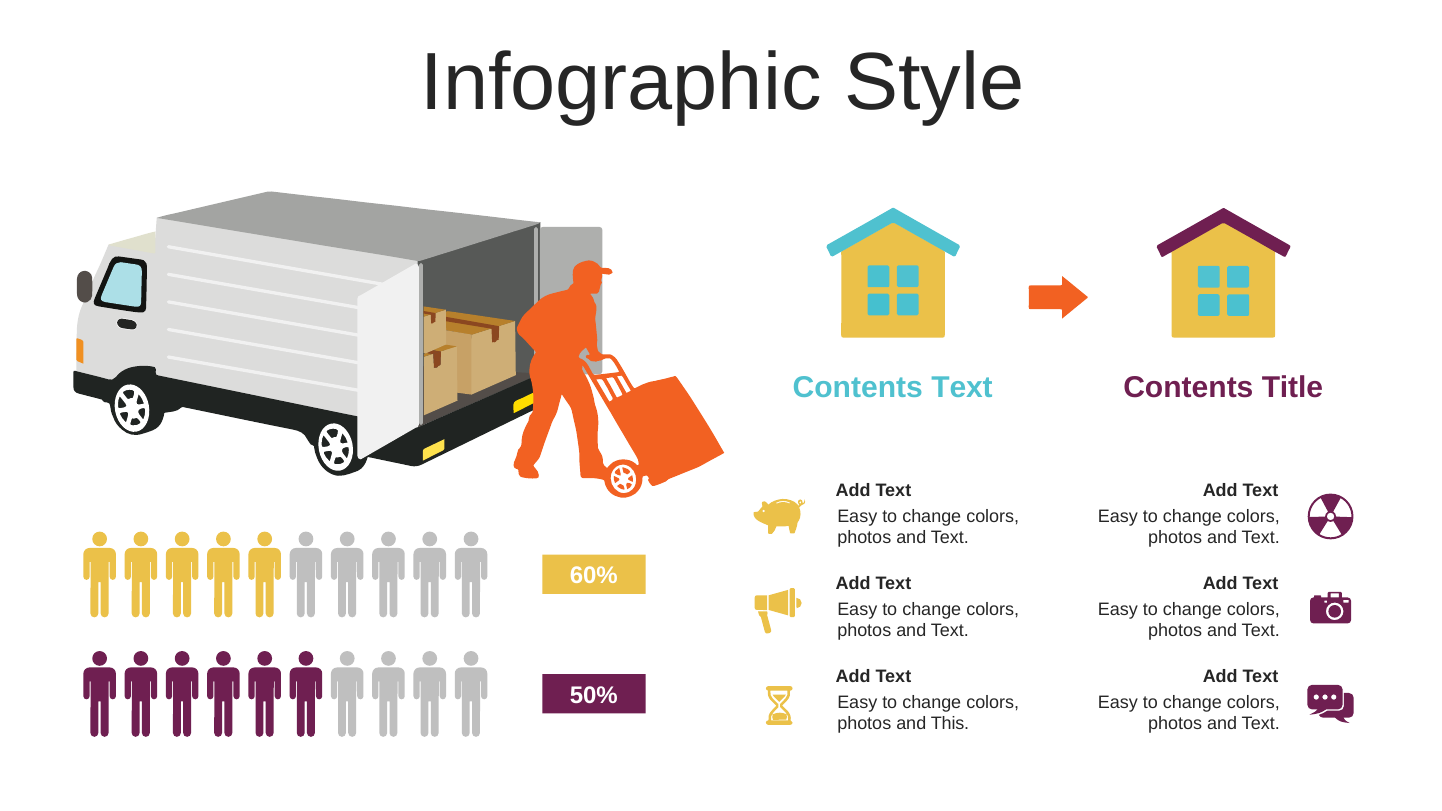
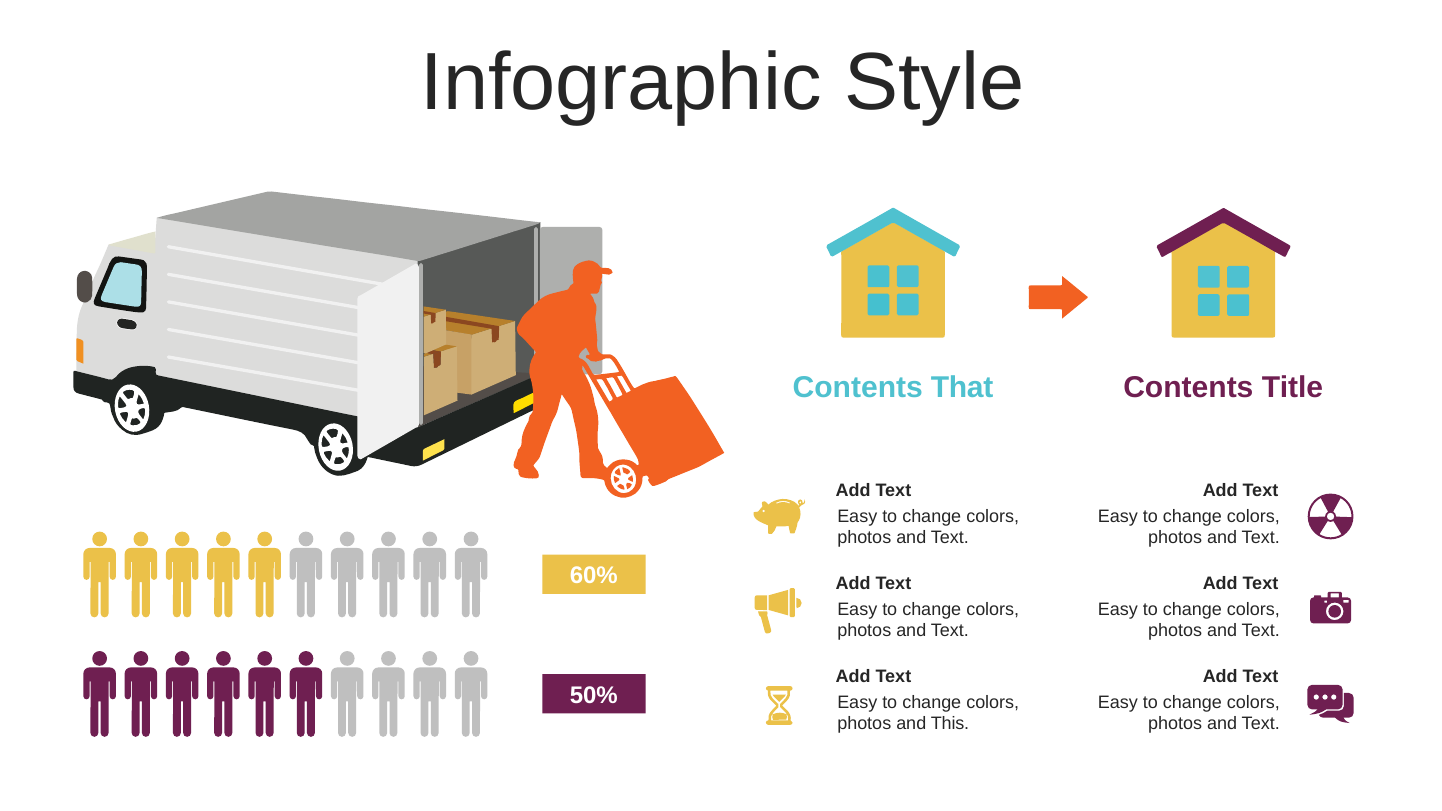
Contents Text: Text -> That (962, 388)
